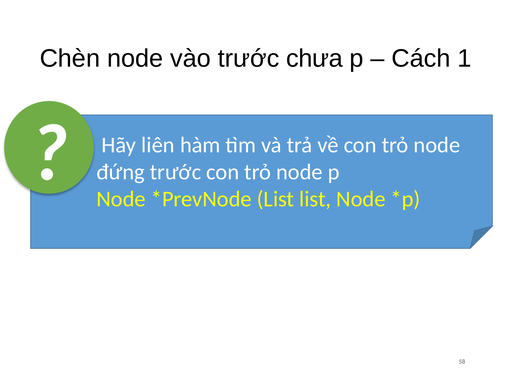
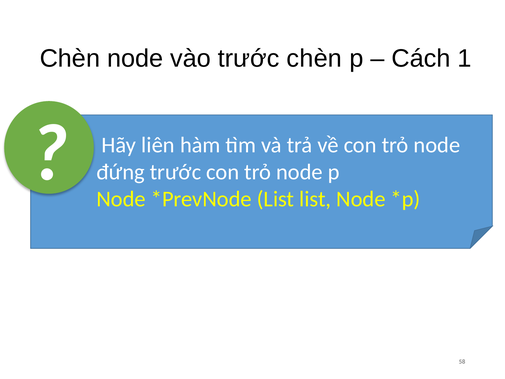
trước chưa: chưa -> chèn (314, 59)
